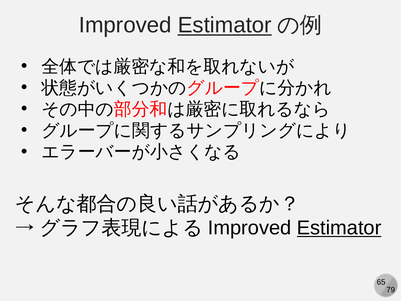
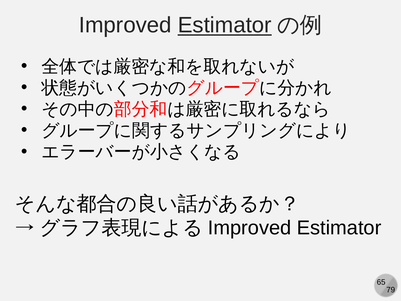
Estimator underline: present -> none (339, 228)
